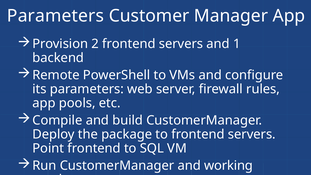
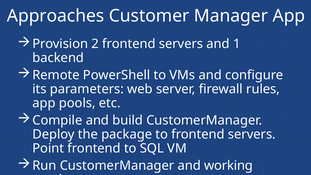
Parameters: Parameters -> Approaches (56, 16)
